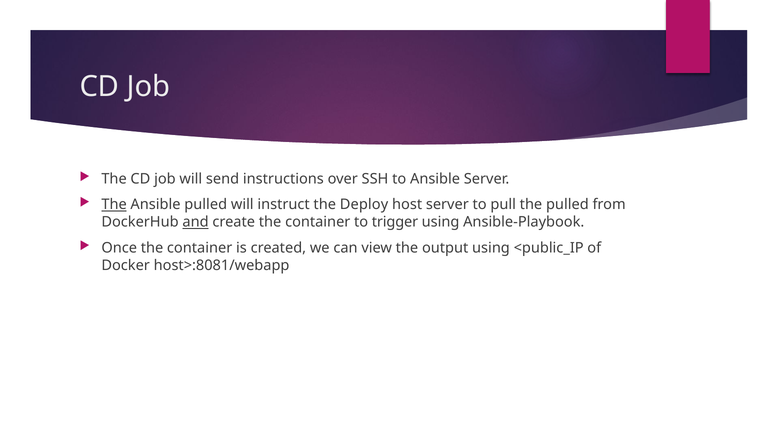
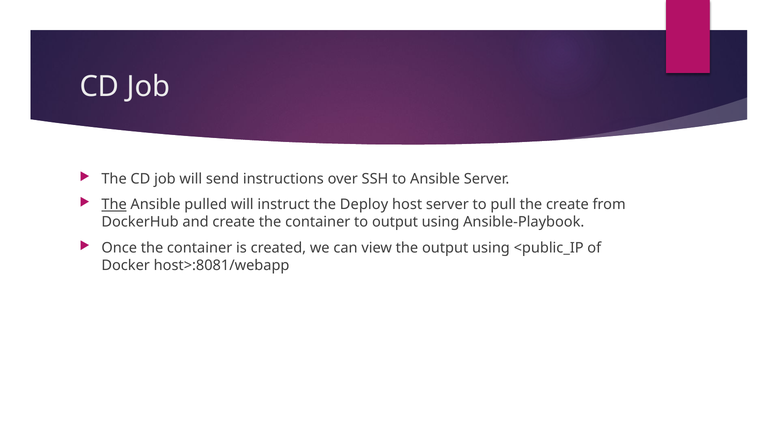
the pulled: pulled -> create (567, 204)
and underline: present -> none (196, 222)
to trigger: trigger -> output (395, 222)
